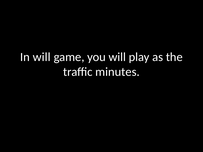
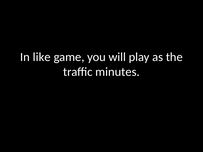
In will: will -> like (42, 57)
